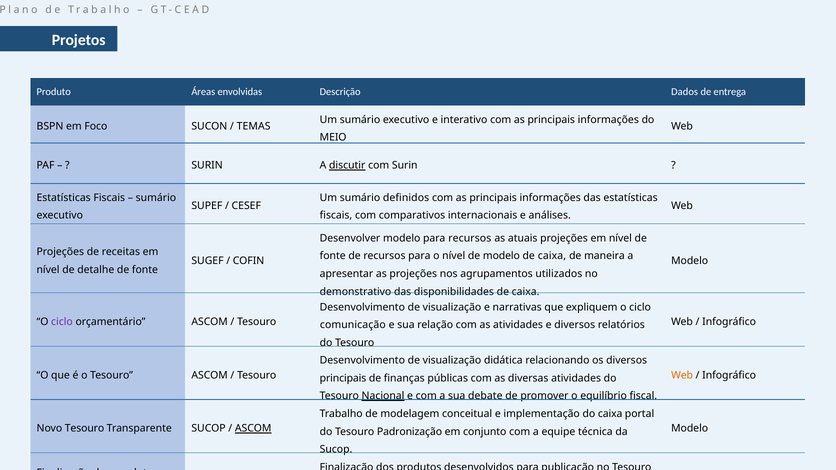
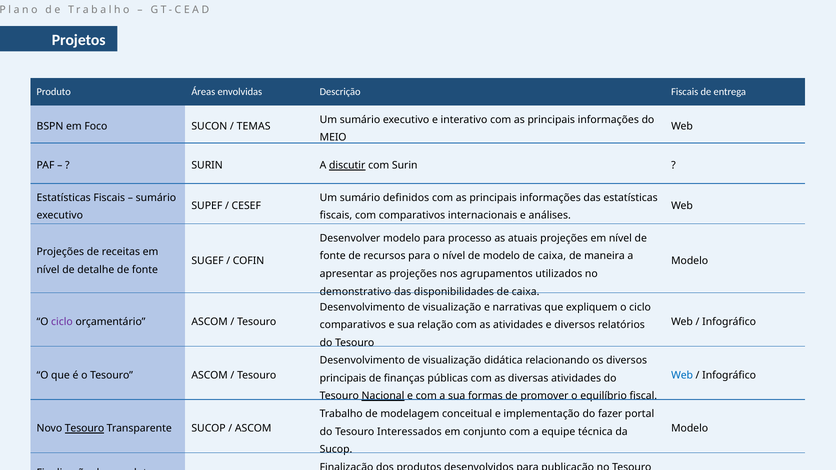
Descrição Dados: Dados -> Fiscais (685, 92)
para recursos: recursos -> processo (470, 238)
comunicação: comunicação -> comparativos (353, 325)
Web colour: orange -> blue (682, 375)
debate: debate -> formas (485, 396)
do caixa: caixa -> fazer (610, 414)
Tesouro underline: none -> present (85, 429)
ASCOM underline: present -> none (253, 429)
Tesouro Padronização: Padronização -> Interessados (409, 432)
